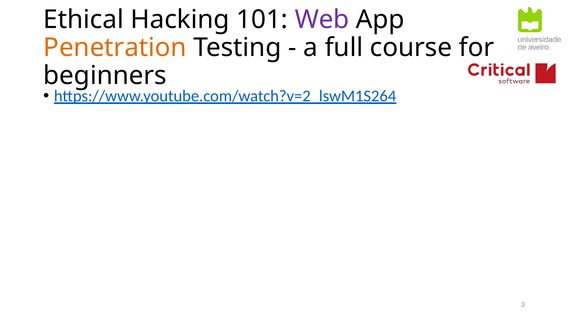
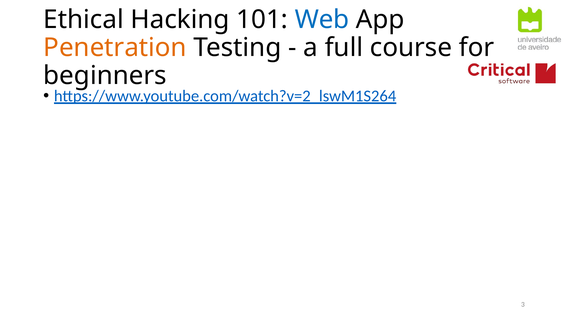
Web colour: purple -> blue (322, 20)
